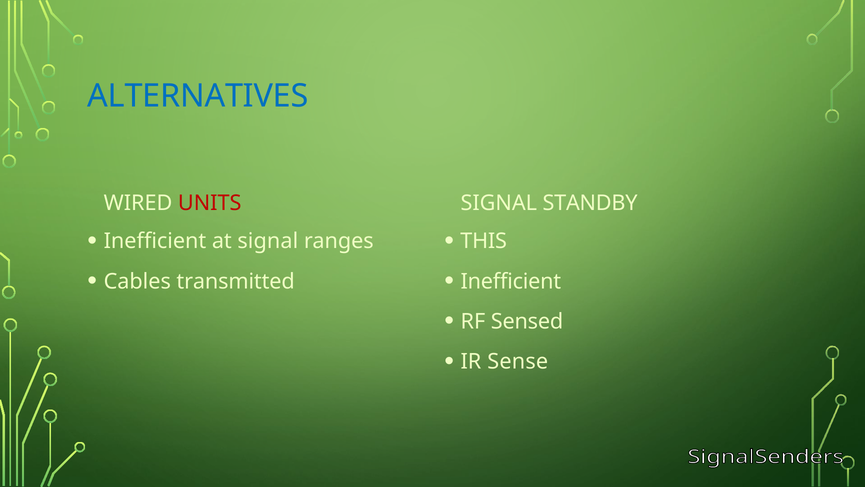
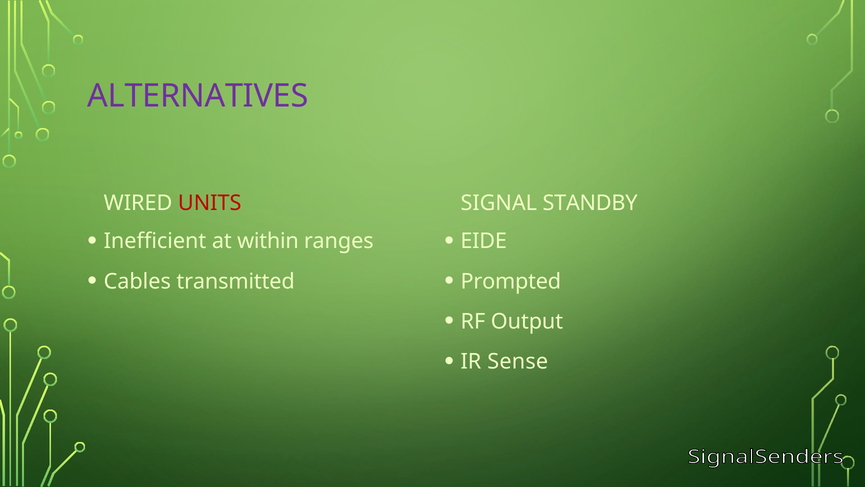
ALTERNATIVES colour: blue -> purple (198, 96)
at signal: signal -> within (268, 241)
THIS: THIS -> EIDE (484, 241)
Inefficient: Inefficient -> Prompted (511, 281)
Sensed: Sensed -> Output (527, 321)
